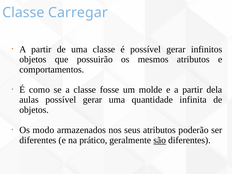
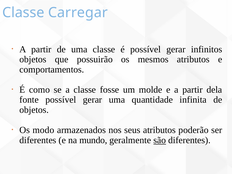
aulas: aulas -> fonte (29, 100)
prático: prático -> mundo (93, 140)
